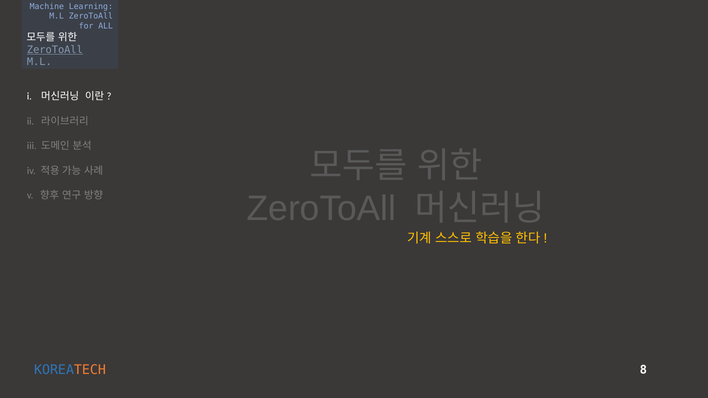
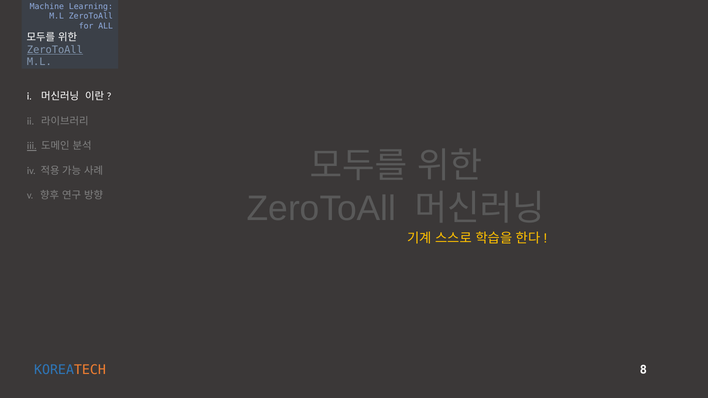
iii underline: none -> present (32, 146)
